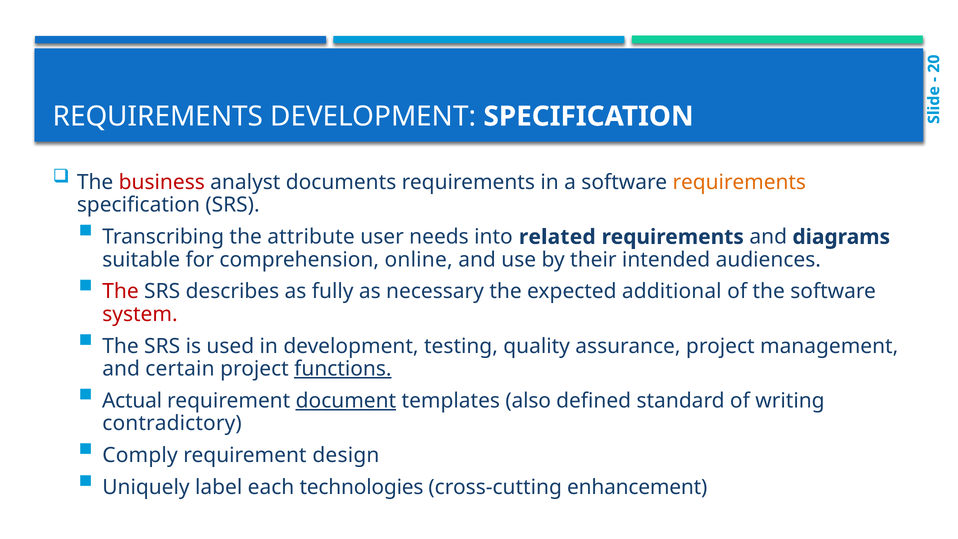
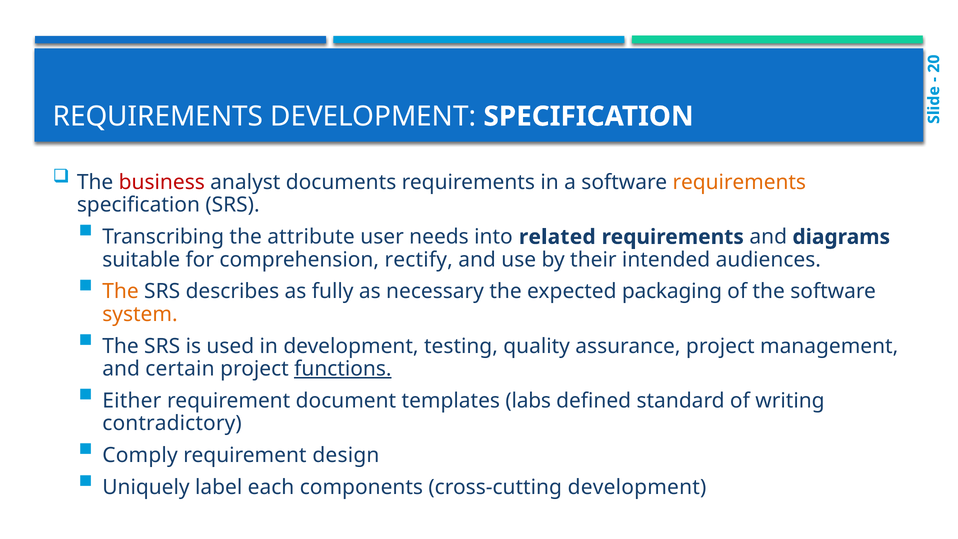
online: online -> rectify (419, 260)
The colour: red -> orange (121, 291)
additional: additional -> packaging (672, 291)
system colour: red -> orange (140, 314)
Actual: Actual -> Either (132, 401)
document underline: present -> none (346, 401)
also: also -> labs (528, 401)
technologies: technologies -> components (361, 487)
cross-cutting enhancement: enhancement -> development (637, 487)
